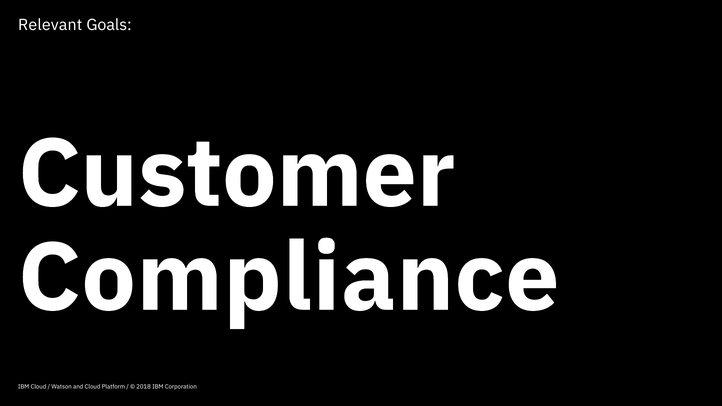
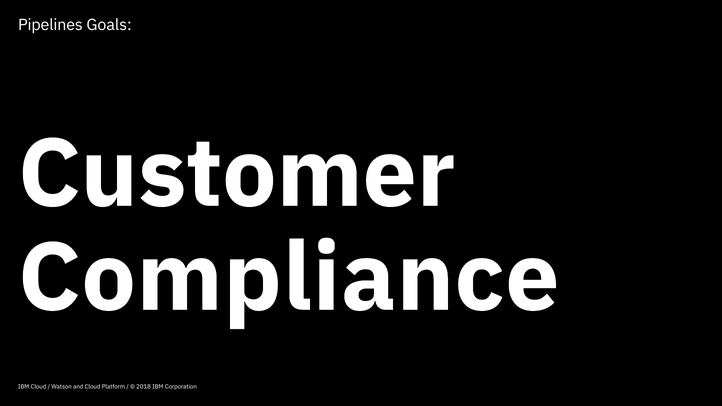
Relevant: Relevant -> Pipelines (50, 25)
